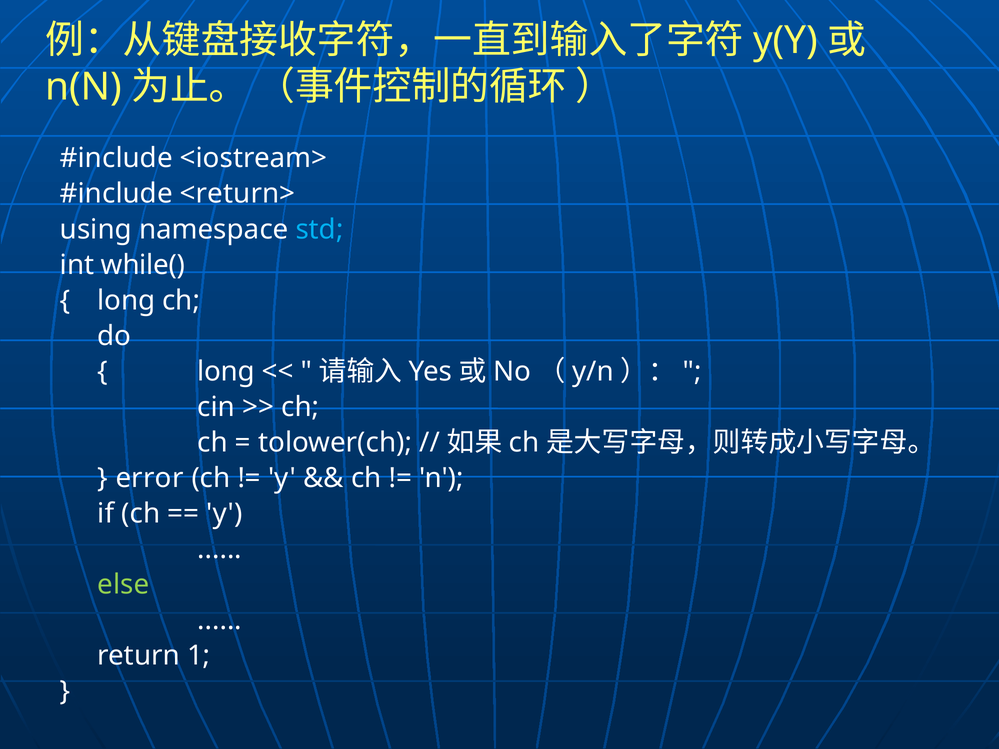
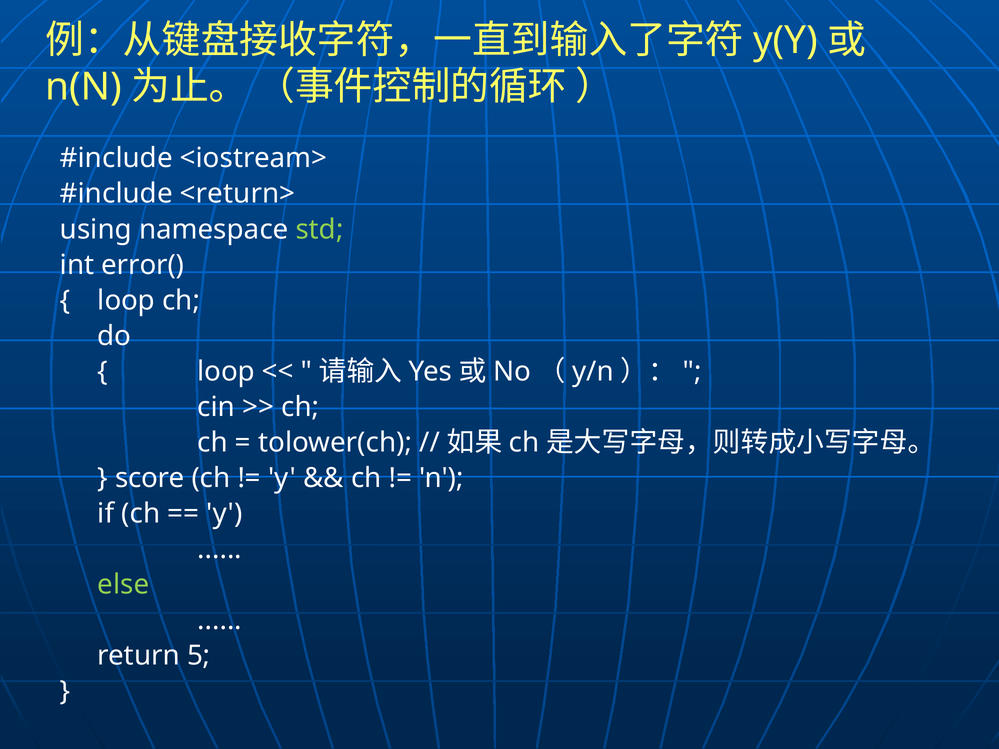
std colour: light blue -> light green (320, 229)
while(: while( -> error( (143, 265)
long: long -> loop (126, 300)
long: long -> loop (226, 371)
error: error -> score (150, 478)
1: 1 -> 5 (199, 656)
